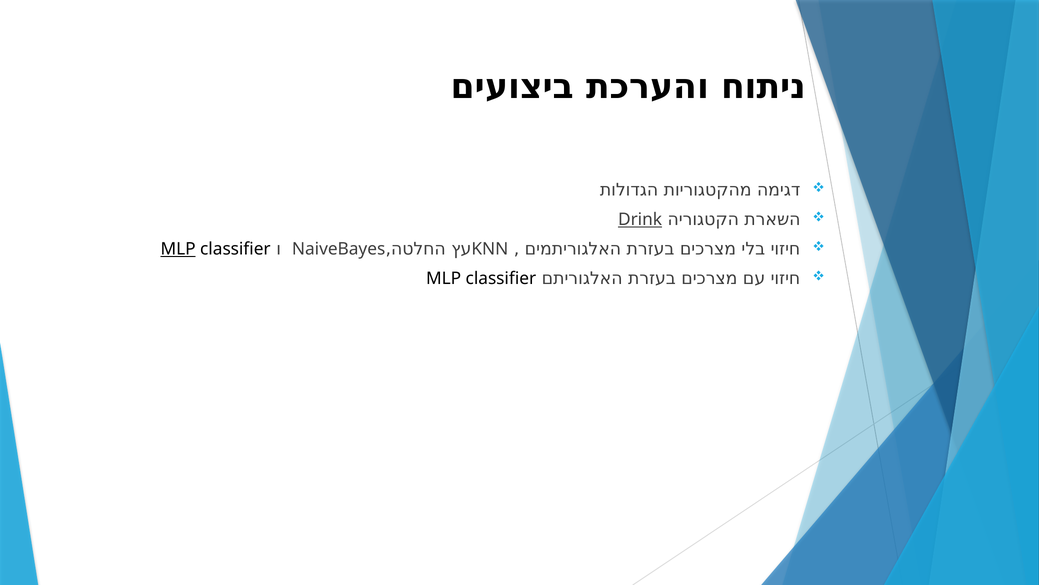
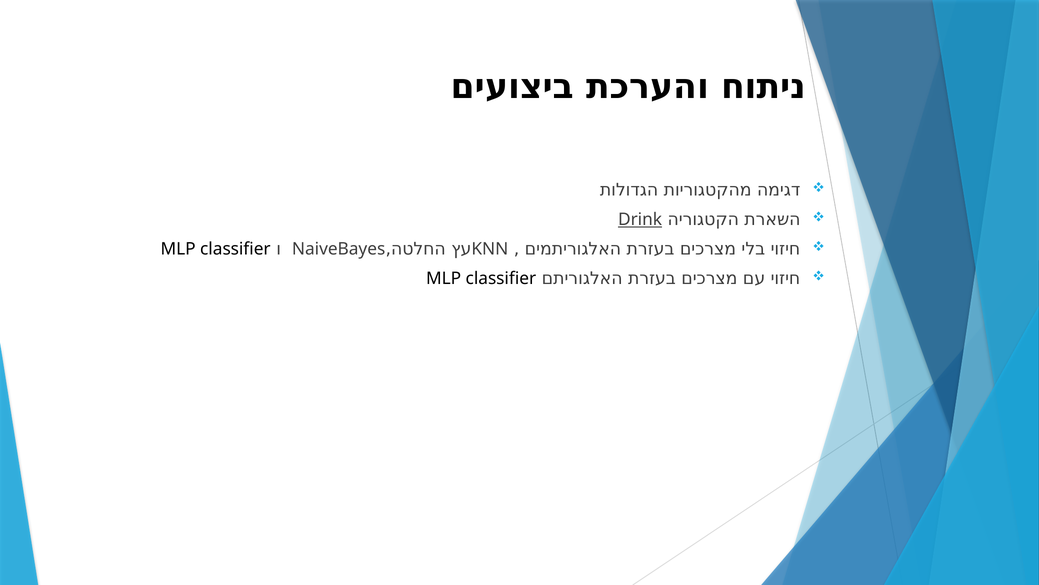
MLP underline: present -> none (178, 249)
